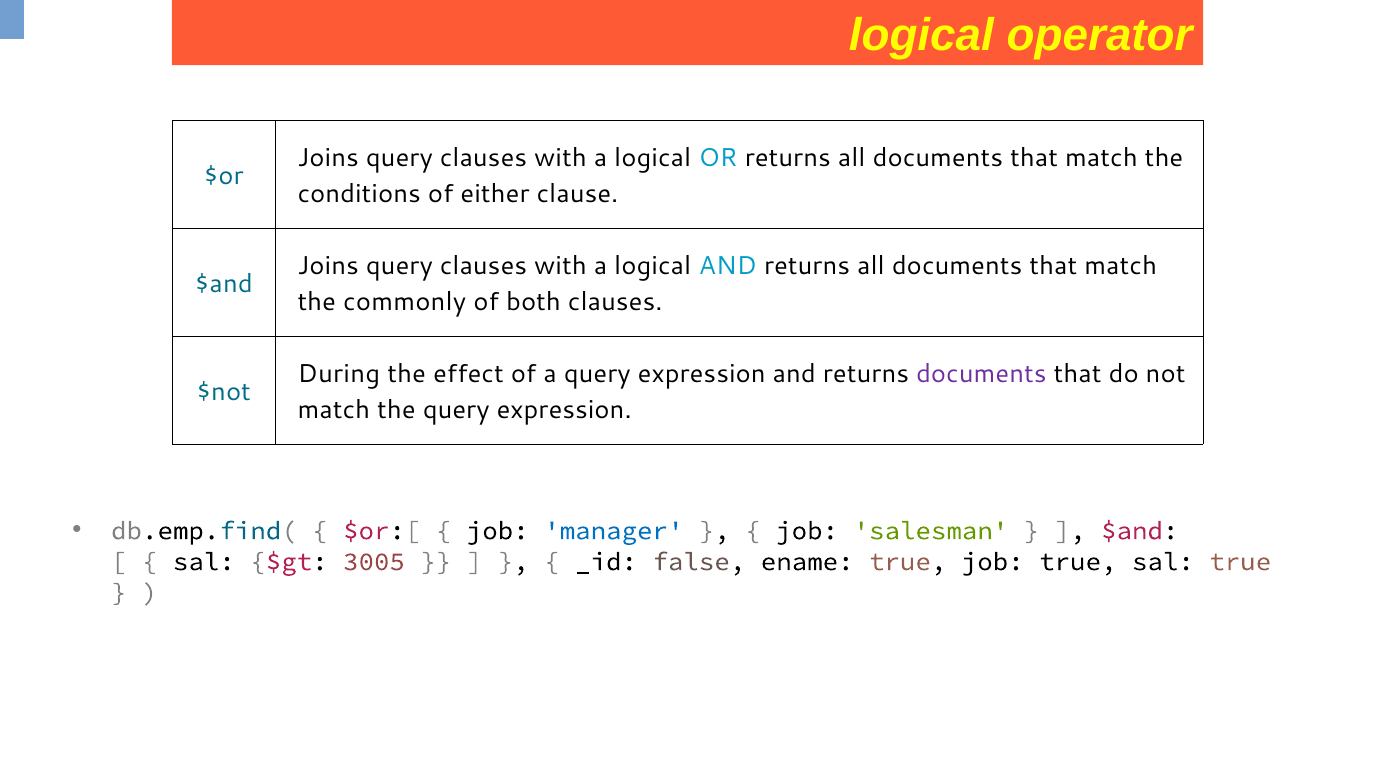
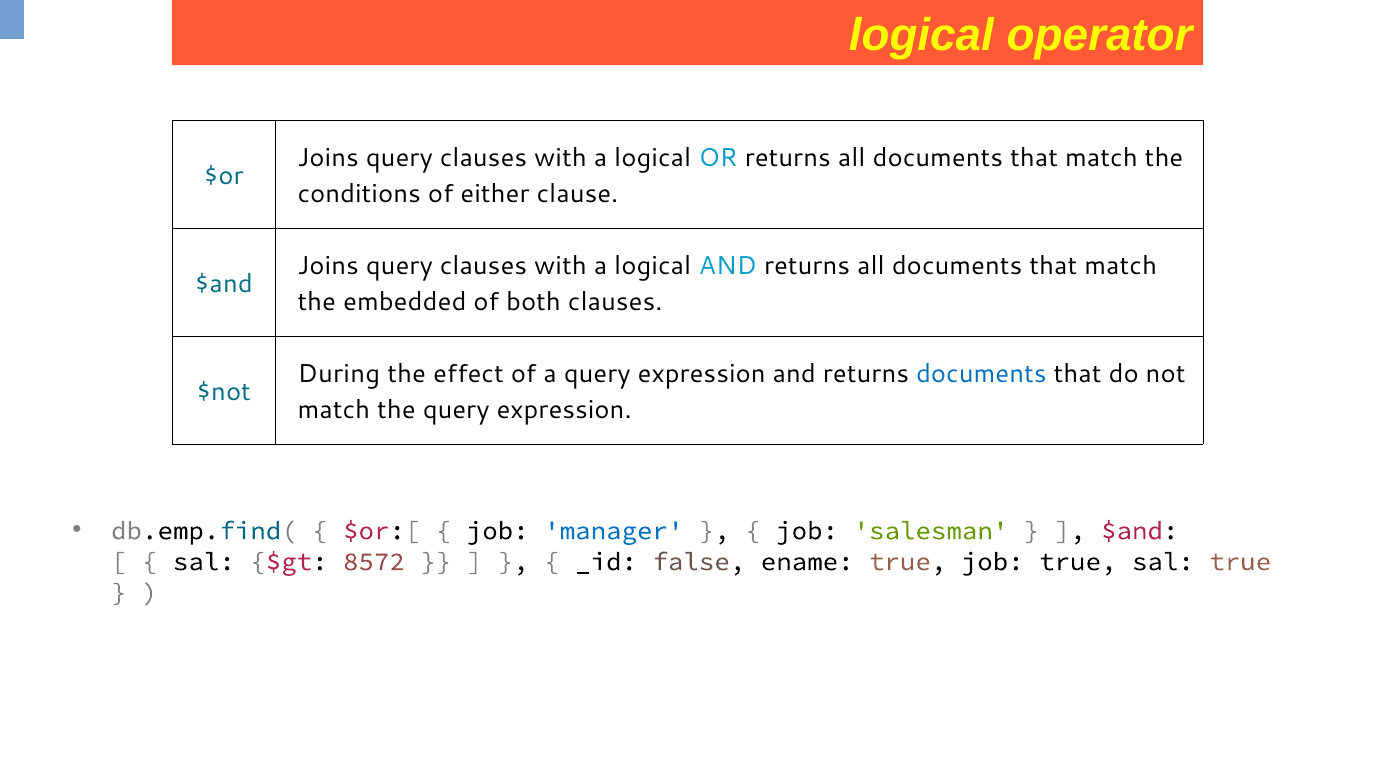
commonly: commonly -> embedded (405, 302)
documents colour: purple -> blue (981, 374)
3005: 3005 -> 8572 (374, 562)
